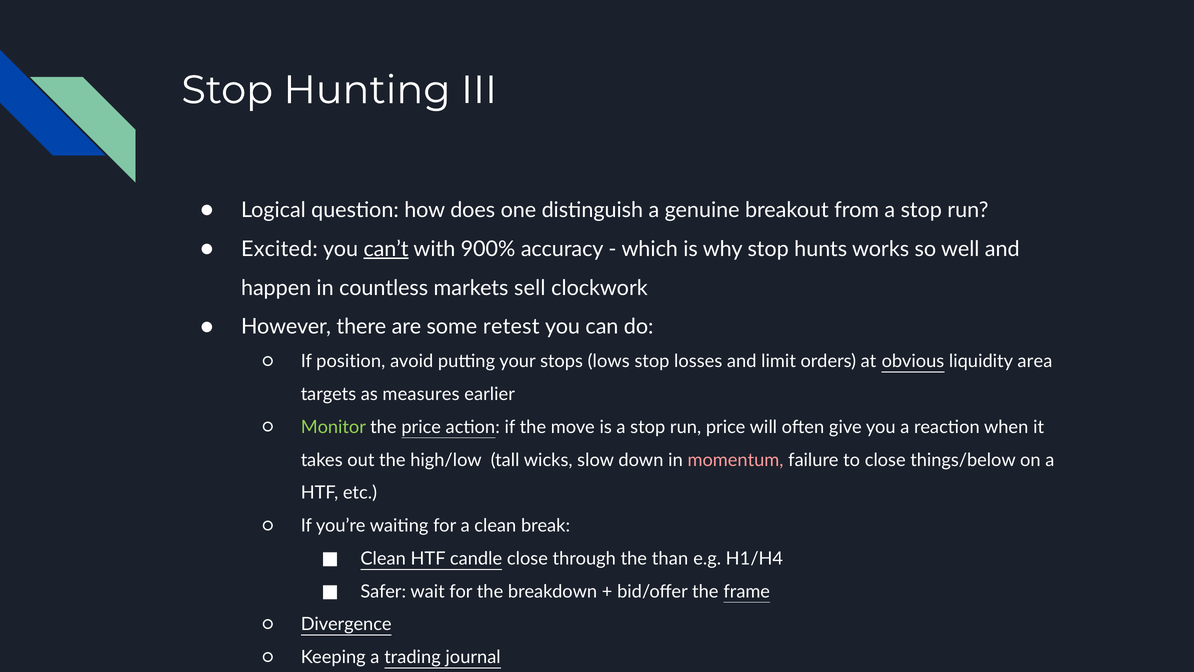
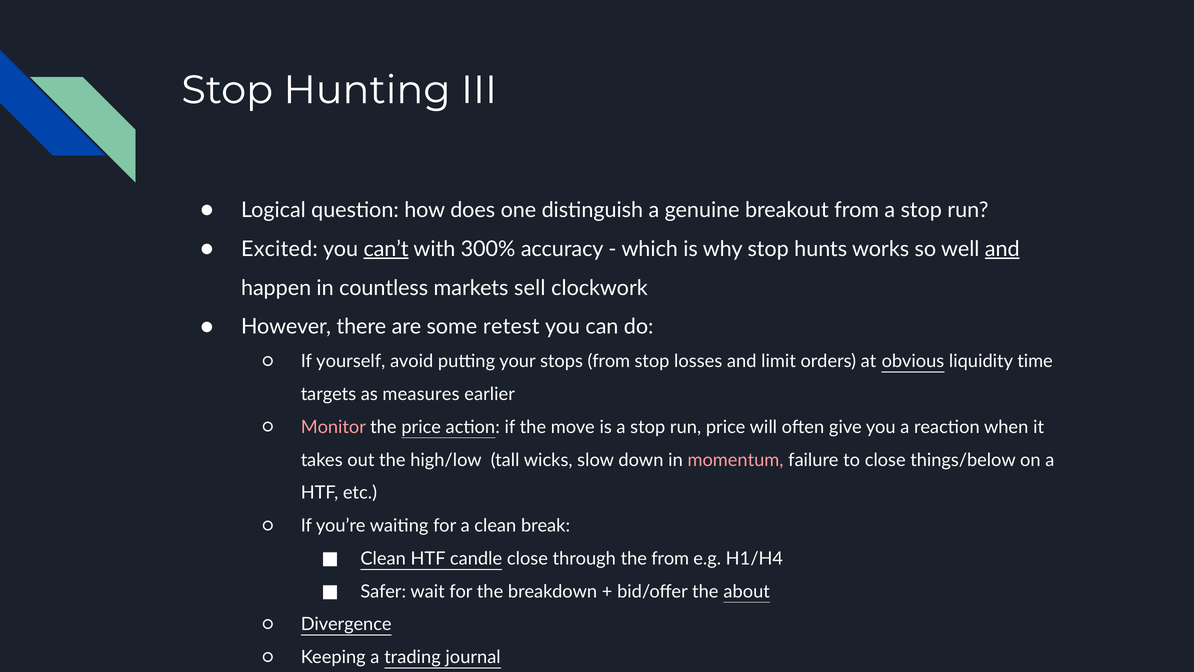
900%: 900% -> 300% (488, 249)
and underline: none -> present (1002, 249)
position: position -> yourself (351, 361)
stops lows: lows -> from (609, 361)
area: area -> time (1035, 361)
Monitor colour: light green -> pink (333, 427)
the than: than -> from (670, 558)
frame: frame -> about (747, 591)
